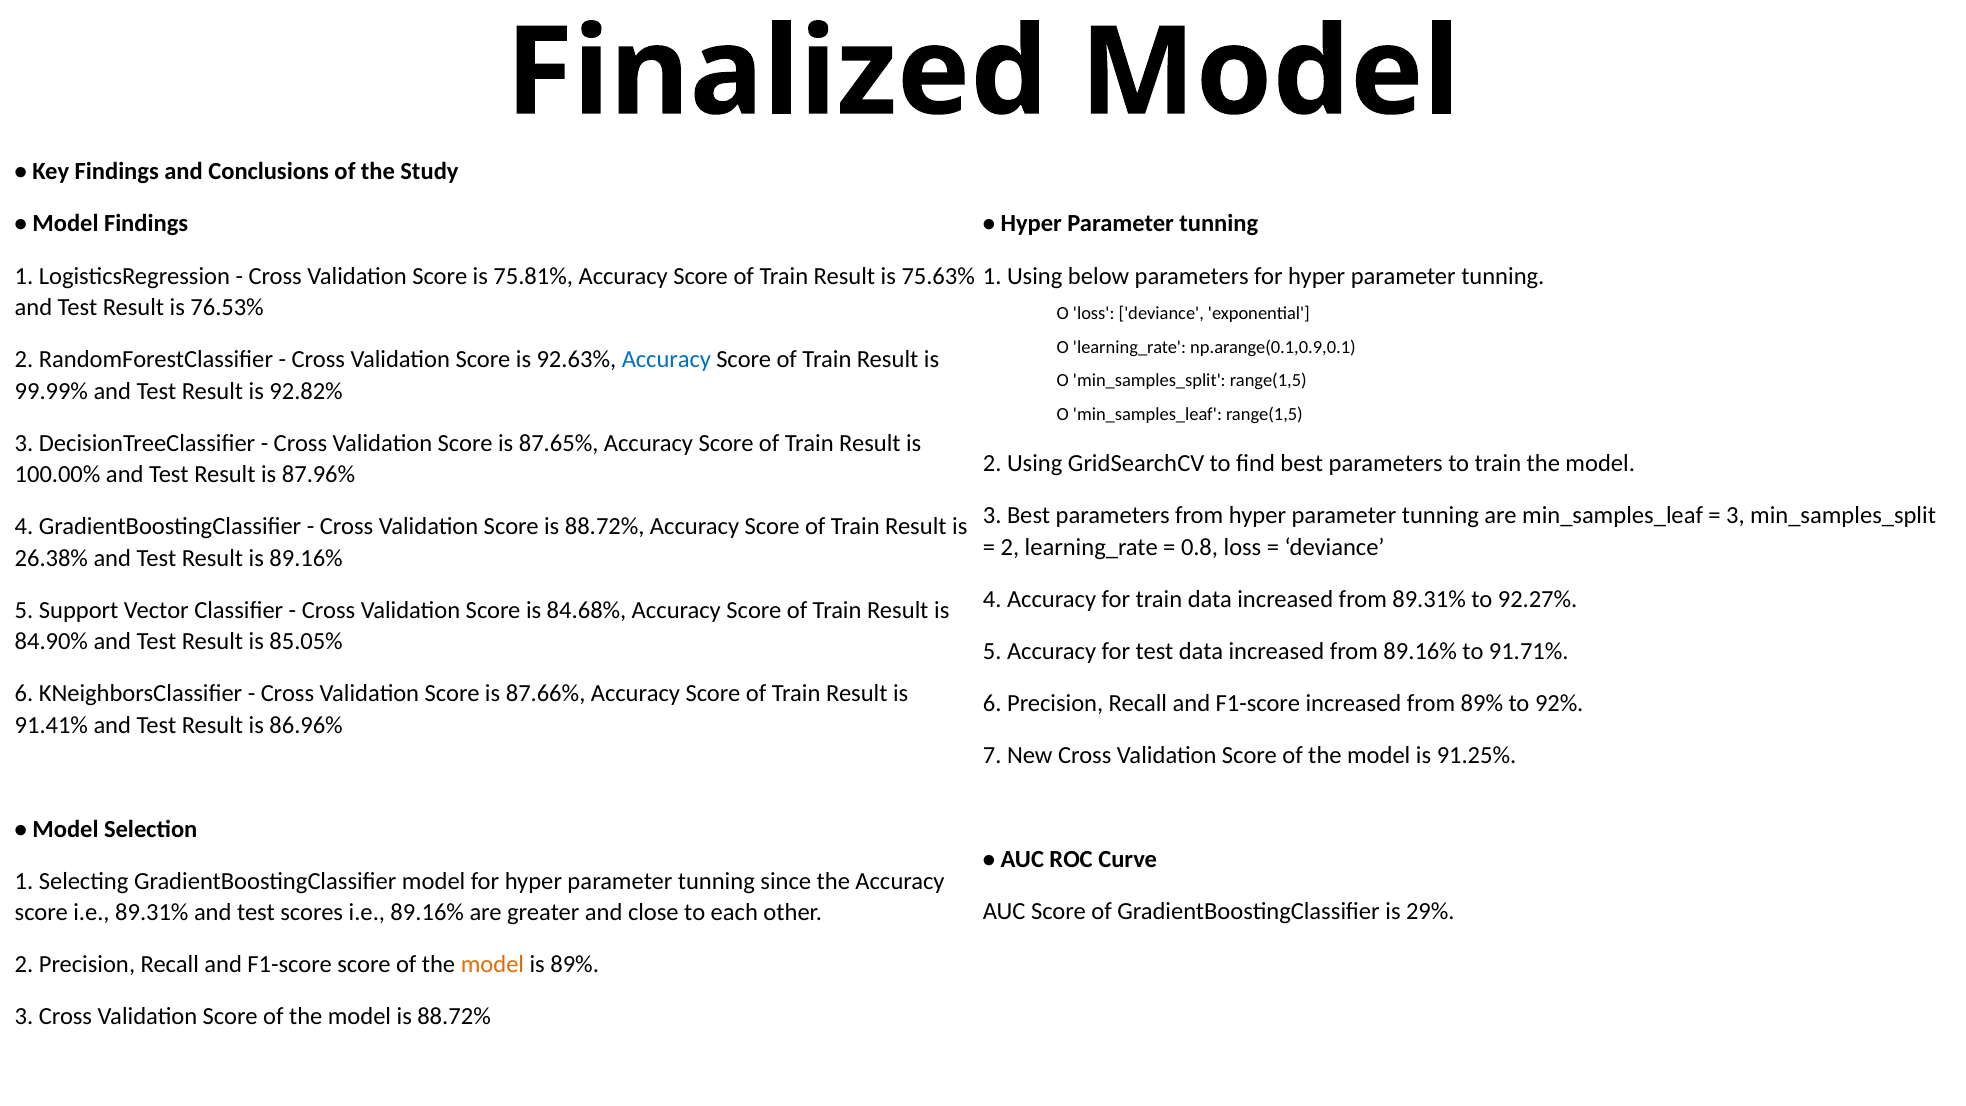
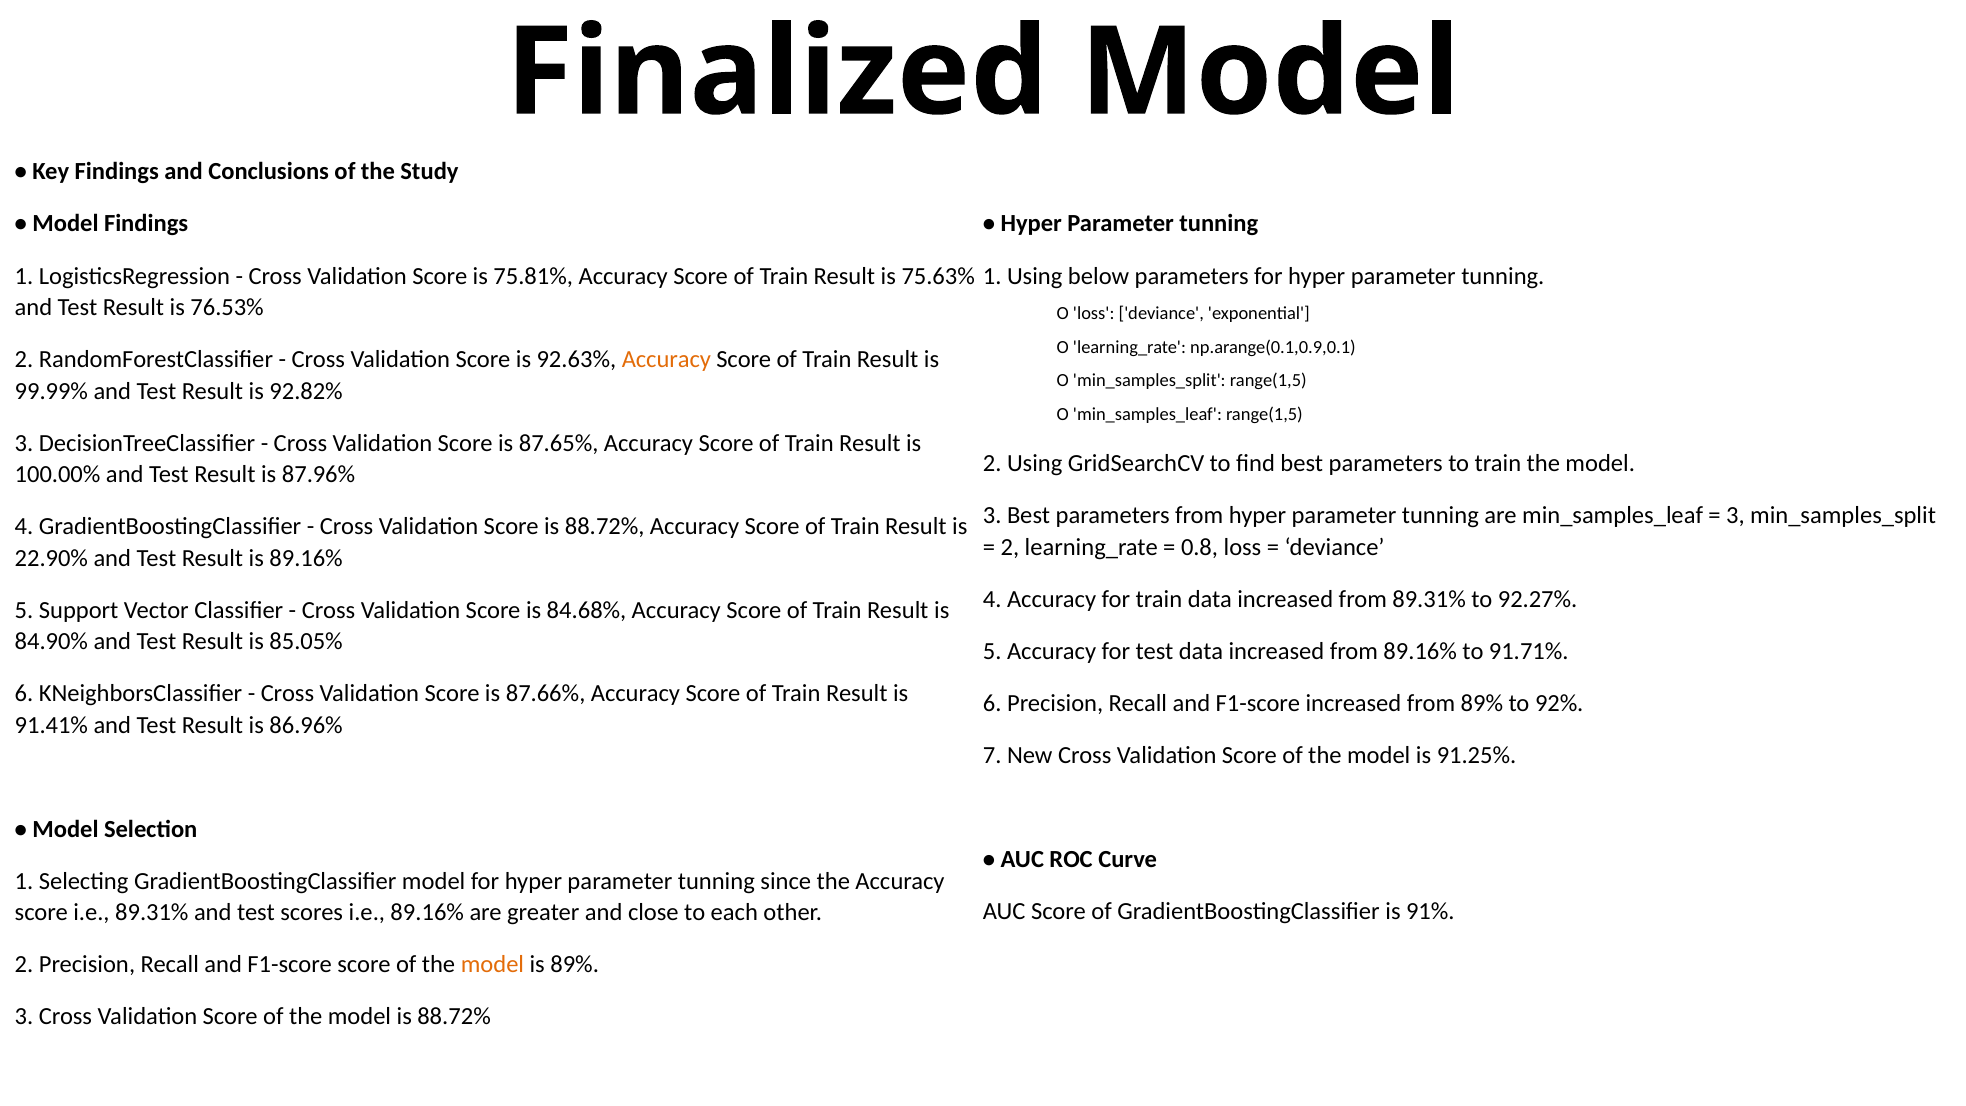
Accuracy colour: blue -> orange (666, 359)
26.38%: 26.38% -> 22.90% (51, 558)
29%: 29% -> 91% (1430, 911)
